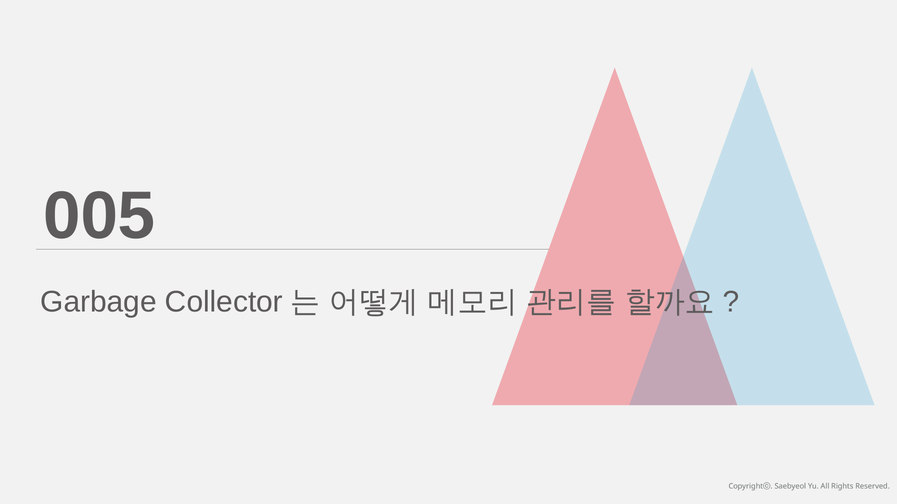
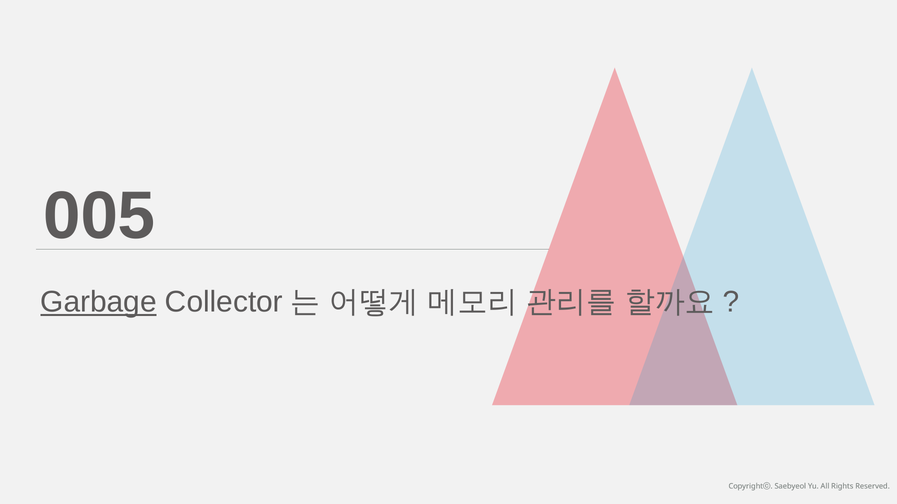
Garbage underline: none -> present (98, 302)
